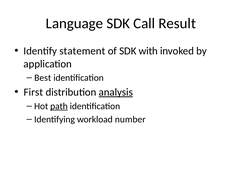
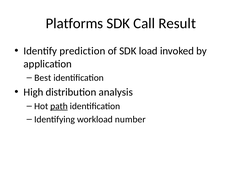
Language: Language -> Platforms (74, 23)
statement: statement -> prediction (82, 51)
with: with -> load (148, 51)
First: First -> High (33, 92)
analysis underline: present -> none (116, 92)
